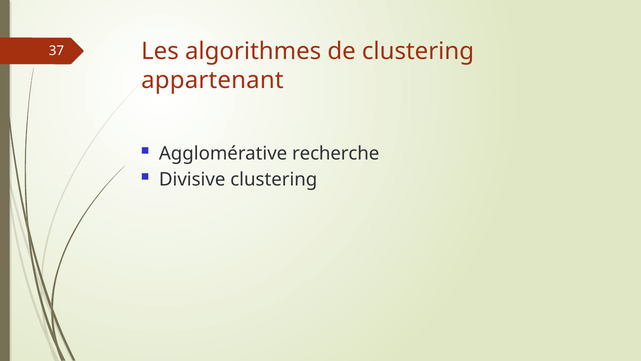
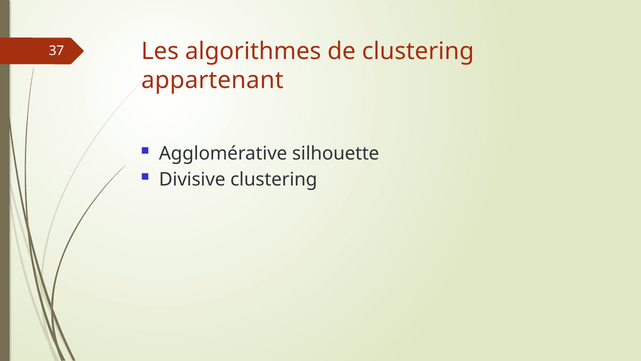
recherche: recherche -> silhouette (336, 153)
